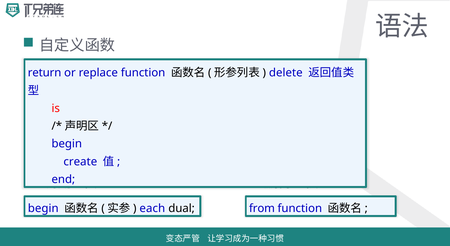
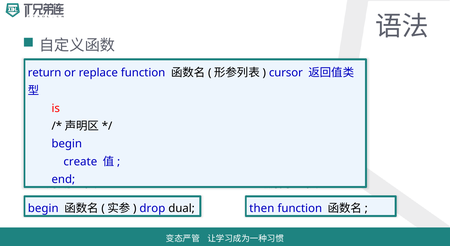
delete: delete -> cursor (286, 73)
each: each -> drop (152, 209)
from: from -> then (262, 209)
